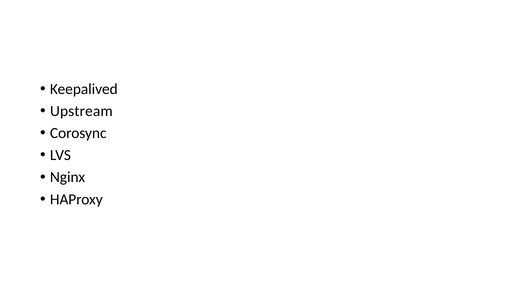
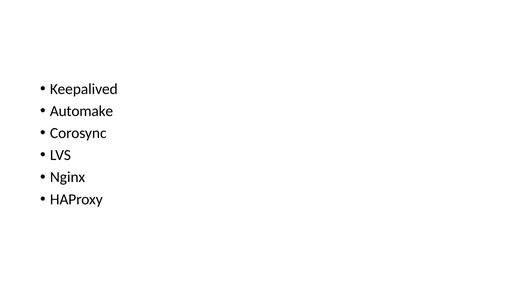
Upstream: Upstream -> Automake (81, 111)
